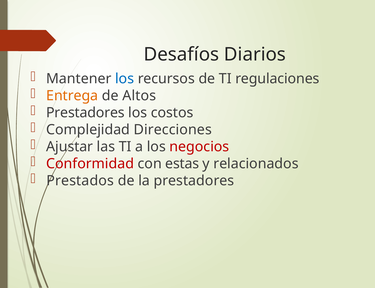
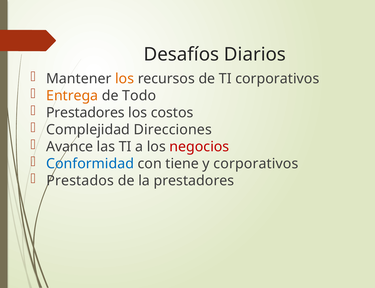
los colour: blue -> orange (125, 79)
TI regulaciones: regulaciones -> corporativos (277, 79)
Altos: Altos -> Todo (139, 96)
Ajustar: Ajustar -> Avance (70, 147)
Conformidad colour: red -> blue (90, 164)
estas: estas -> tiene (182, 164)
y relacionados: relacionados -> corporativos (256, 164)
